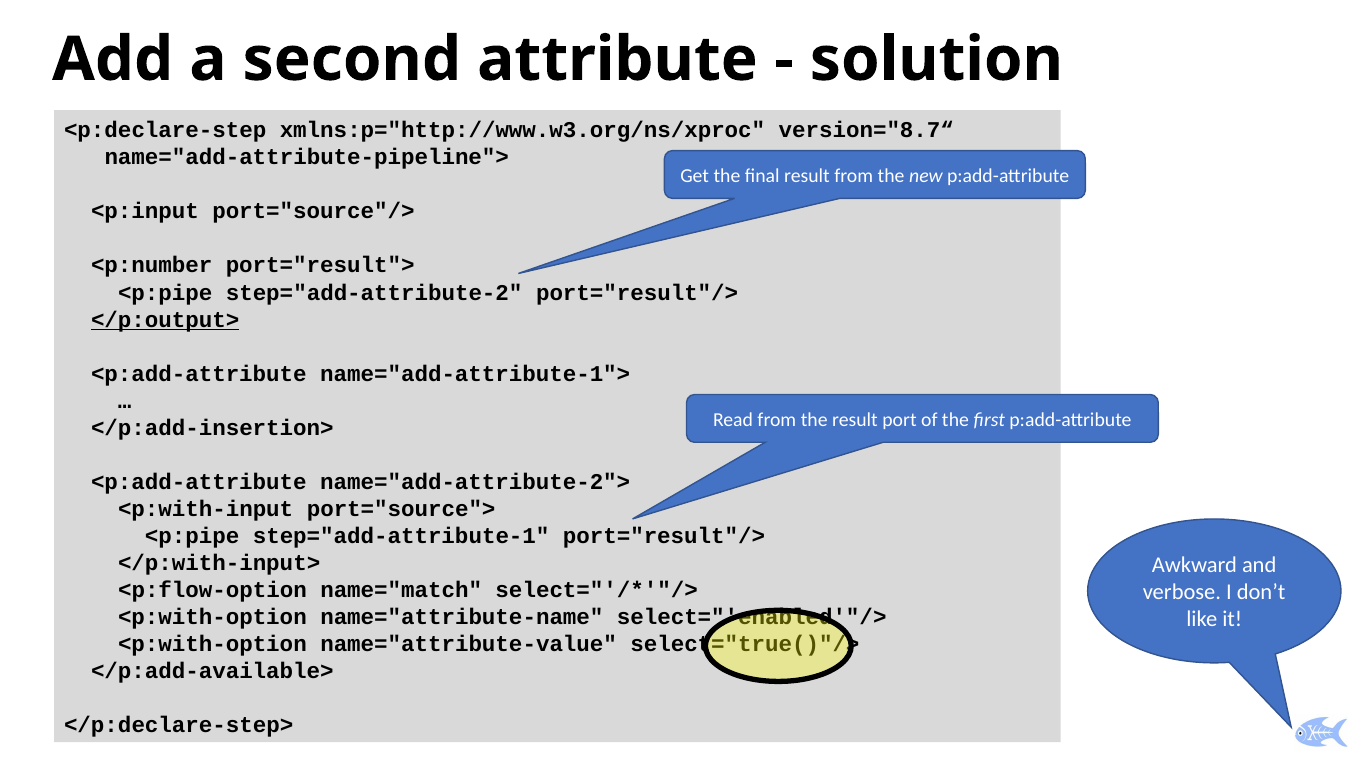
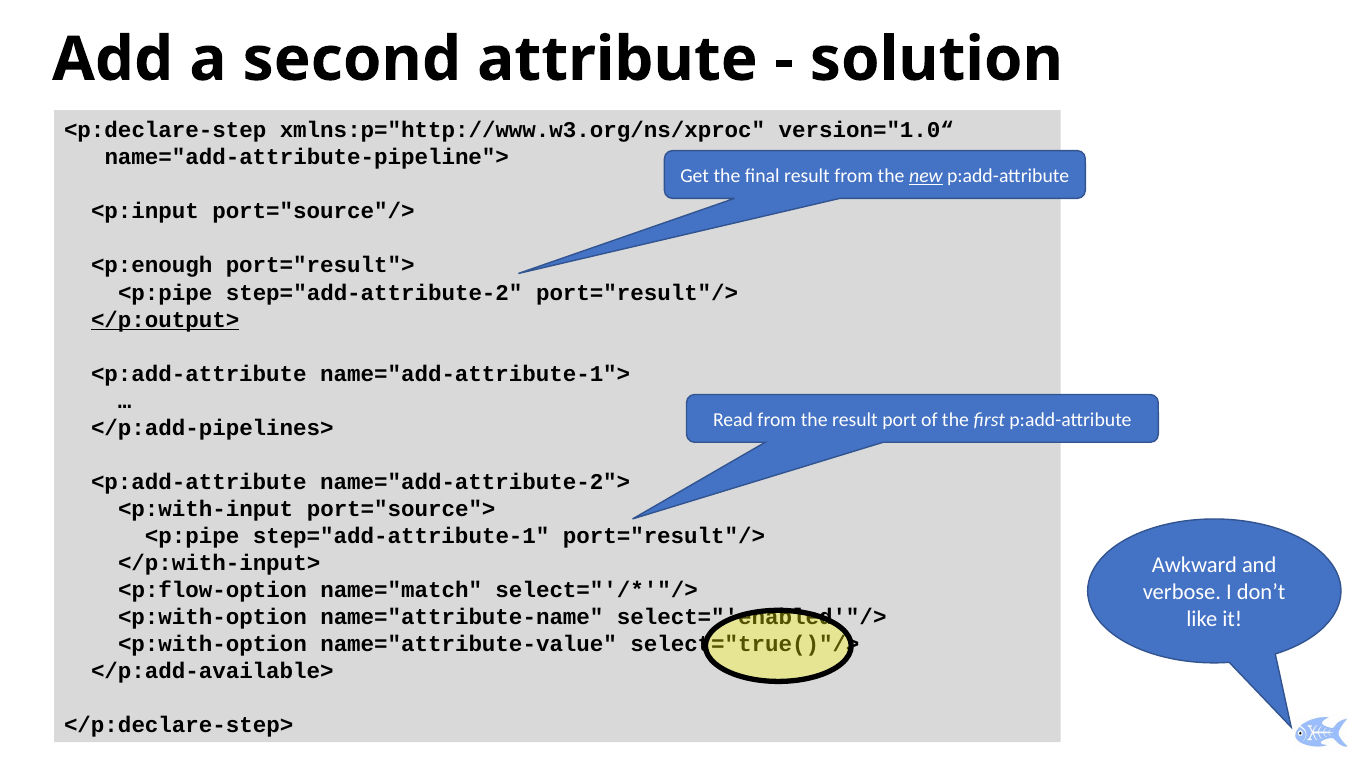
version="8.7“: version="8.7“ -> version="1.0“ (866, 130)
new underline: none -> present (926, 176)
<p:number: <p:number -> <p:enough (152, 266)
</p:add-insertion>: </p:add-insertion> -> </p:add-pipelines> (212, 428)
